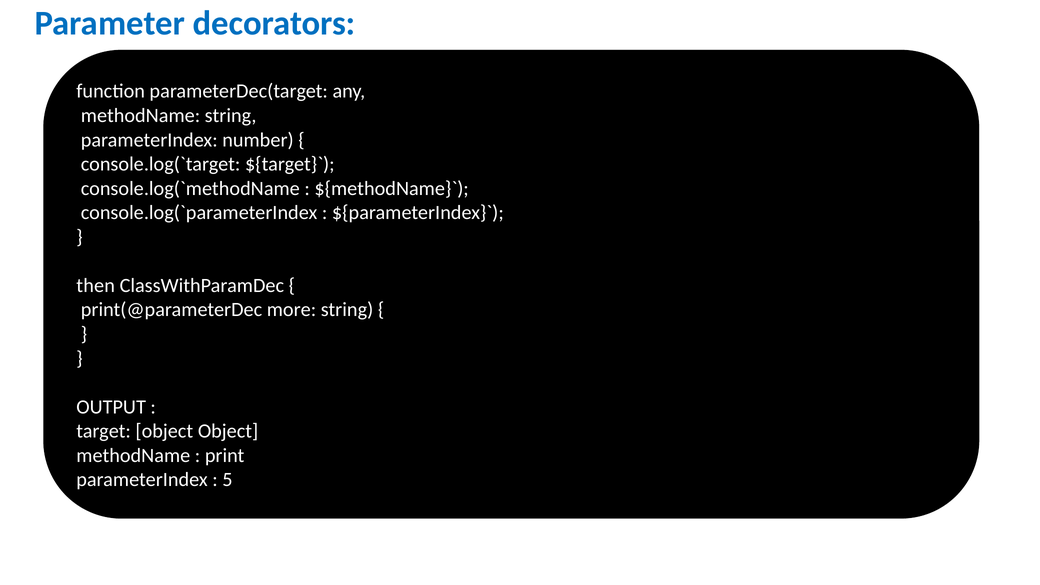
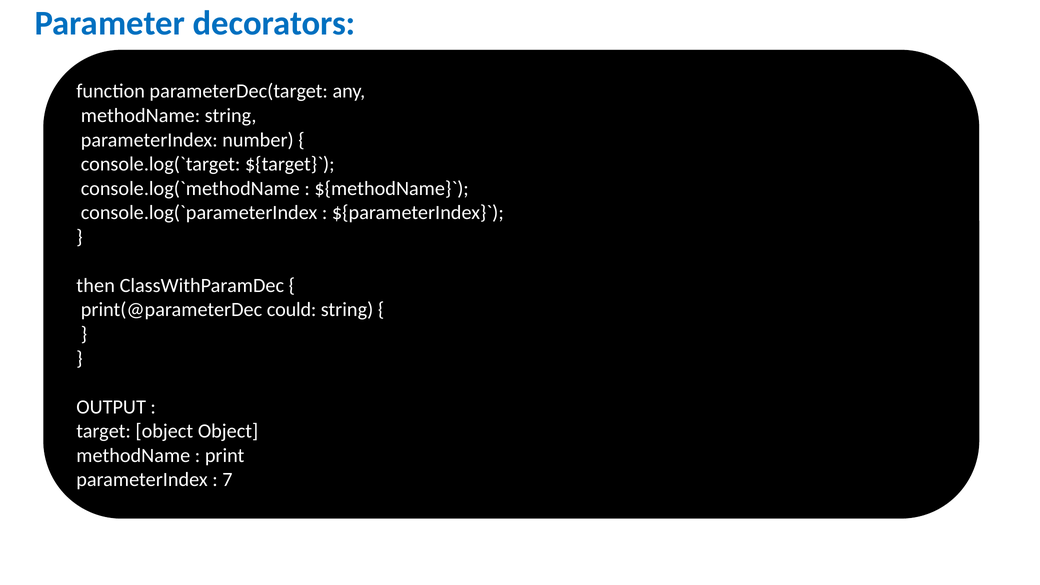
more: more -> could (292, 310)
5: 5 -> 7 (227, 480)
